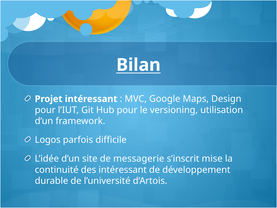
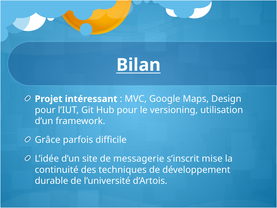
Logos: Logos -> Grâce (48, 140)
des intéressant: intéressant -> techniques (123, 170)
